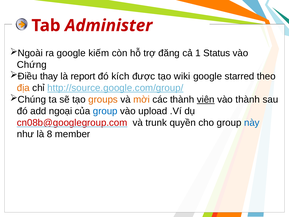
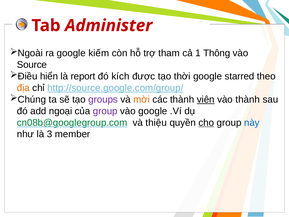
đăng: đăng -> tham (169, 53)
Status: Status -> Thông (217, 53)
Chứng: Chứng -> Source (32, 65)
thay: thay -> hiển (49, 76)
wiki: wiki -> thời (182, 76)
groups colour: orange -> purple (103, 99)
group colour: blue -> purple (105, 111)
vào upload: upload -> google (153, 111)
cn08b@googlegroup.com colour: red -> green (72, 123)
trunk: trunk -> thiệu (156, 123)
cho underline: none -> present (206, 123)
8: 8 -> 3 (50, 134)
